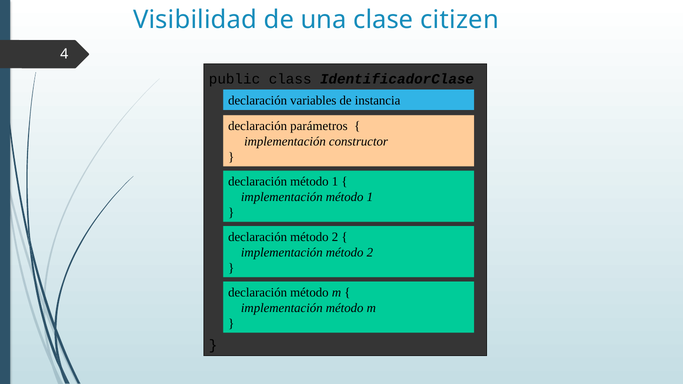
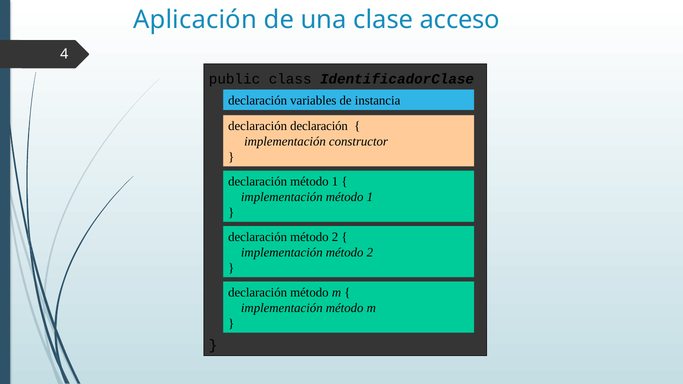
Visibilidad: Visibilidad -> Aplicación (195, 20)
citizen: citizen -> acceso (460, 20)
declaración parámetros: parámetros -> declaración (319, 126)
